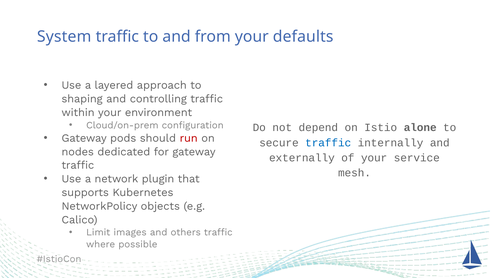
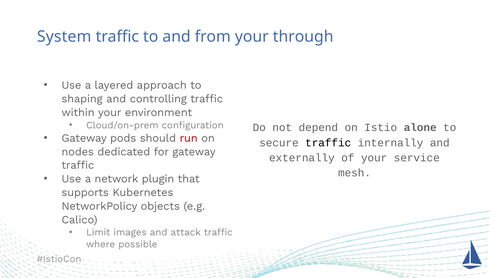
defaults: defaults -> through (303, 36)
traffic colour: blue -> black (328, 143)
others: others -> attack (186, 232)
